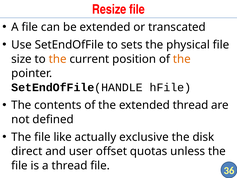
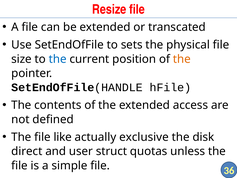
the colour: orange -> blue (58, 59)
extended thread: thread -> access (190, 105)
offset: offset -> struct (111, 151)
a thread: thread -> simple (69, 165)
